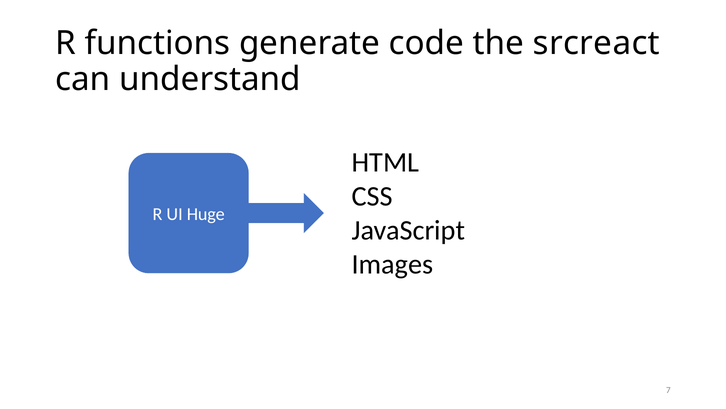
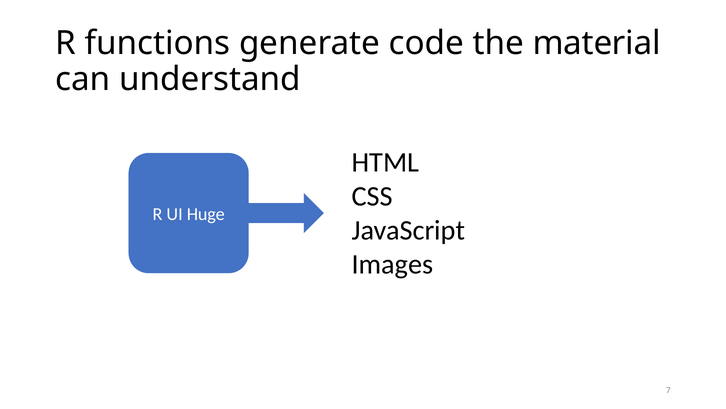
srcreact: srcreact -> material (597, 43)
